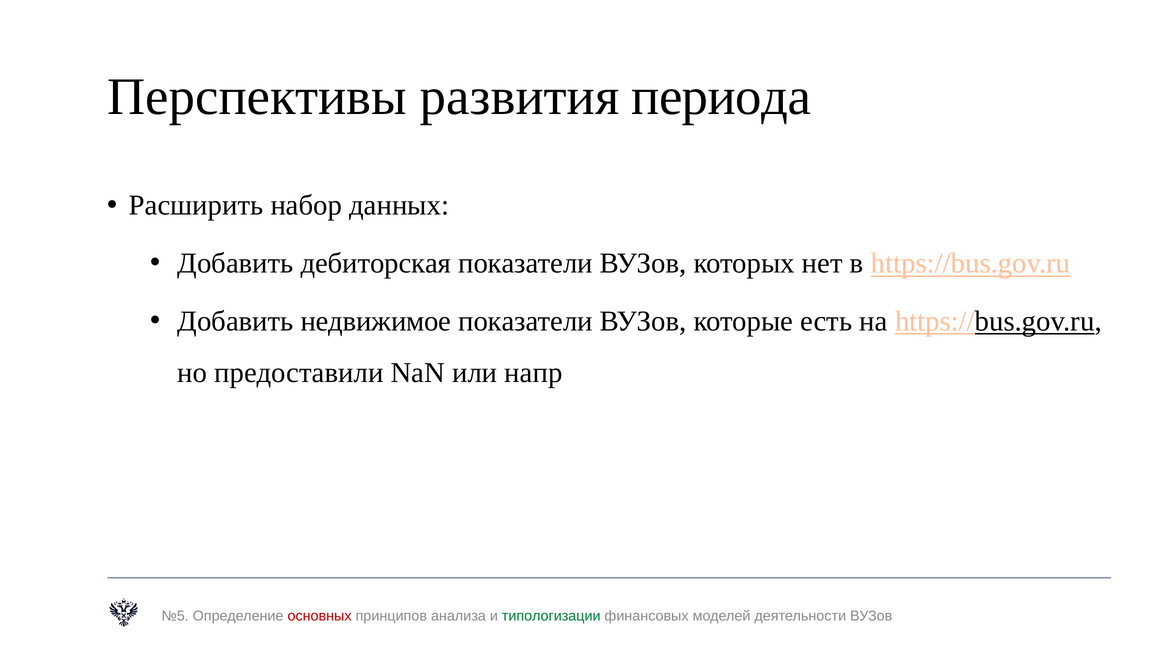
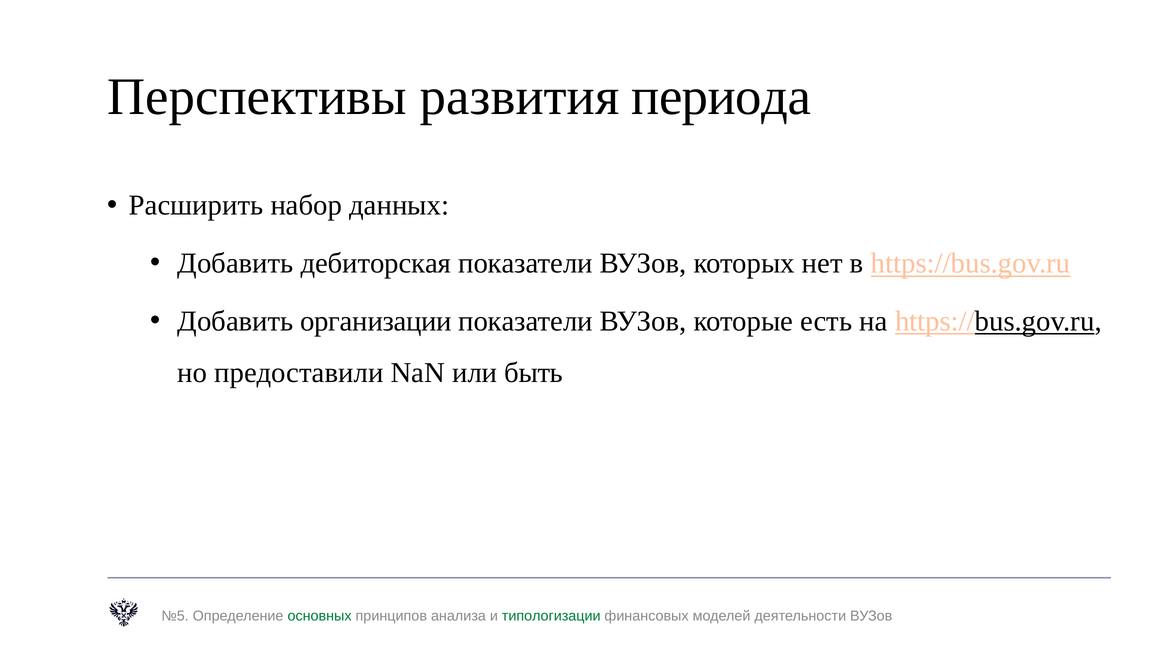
недвижимое: недвижимое -> организации (376, 321)
напр: напр -> быть (534, 373)
основных colour: red -> green (320, 616)
